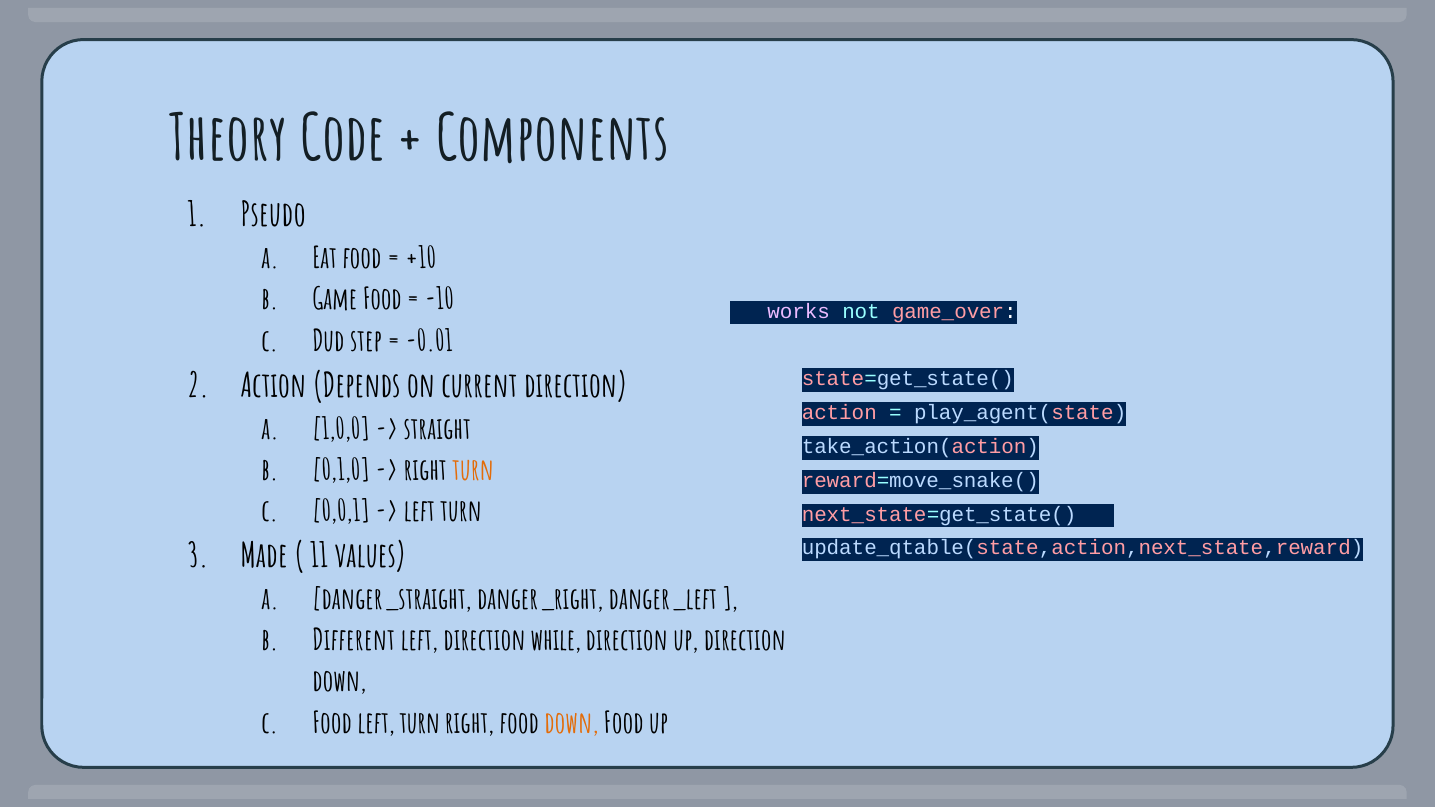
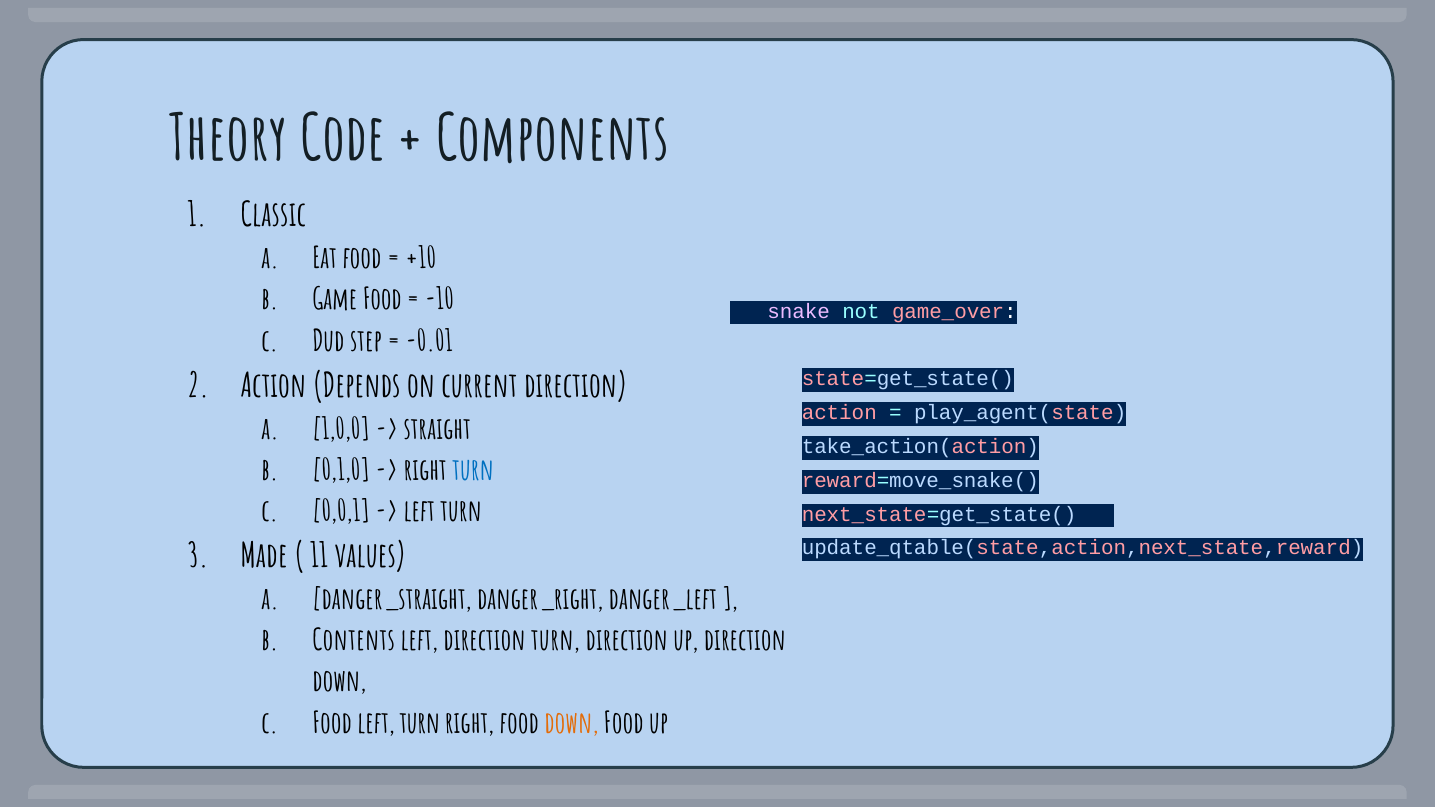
Pseudo: Pseudo -> Classic (273, 216)
works: works -> snake (799, 311)
turn colour: orange -> blue (473, 471)
Different: Different -> Contents (354, 641)
direction while: while -> turn (556, 641)
